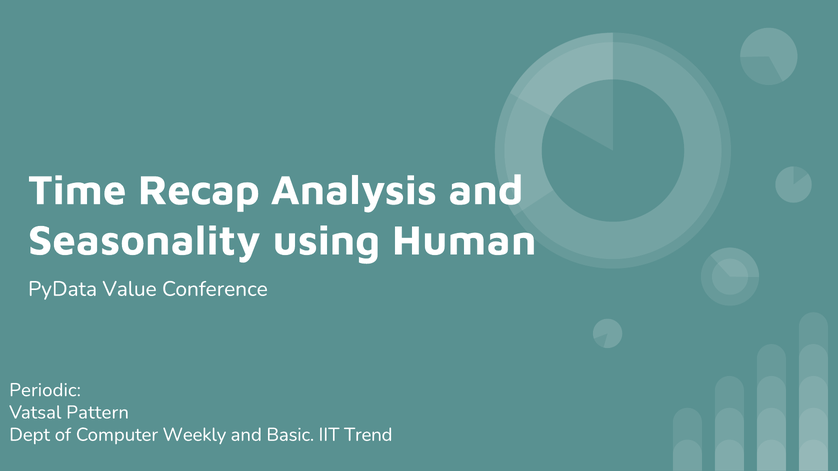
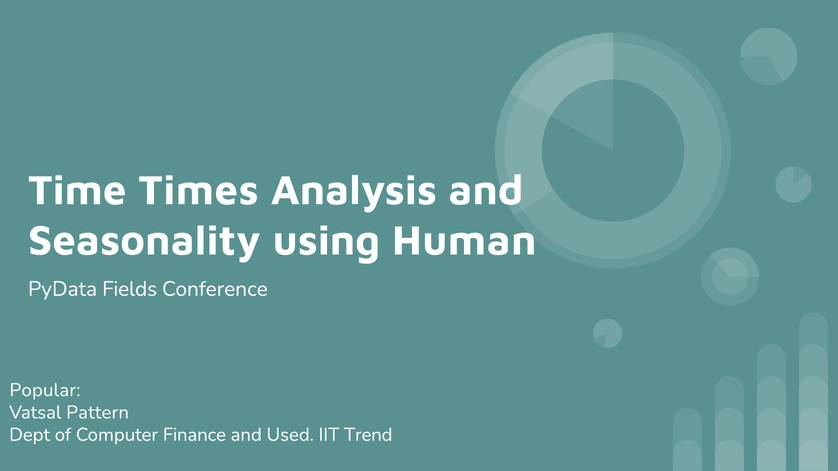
Recap: Recap -> Times (198, 191)
Value: Value -> Fields (130, 289)
Periodic: Periodic -> Popular (45, 390)
Weekly: Weekly -> Finance (194, 435)
Basic: Basic -> Used (290, 435)
